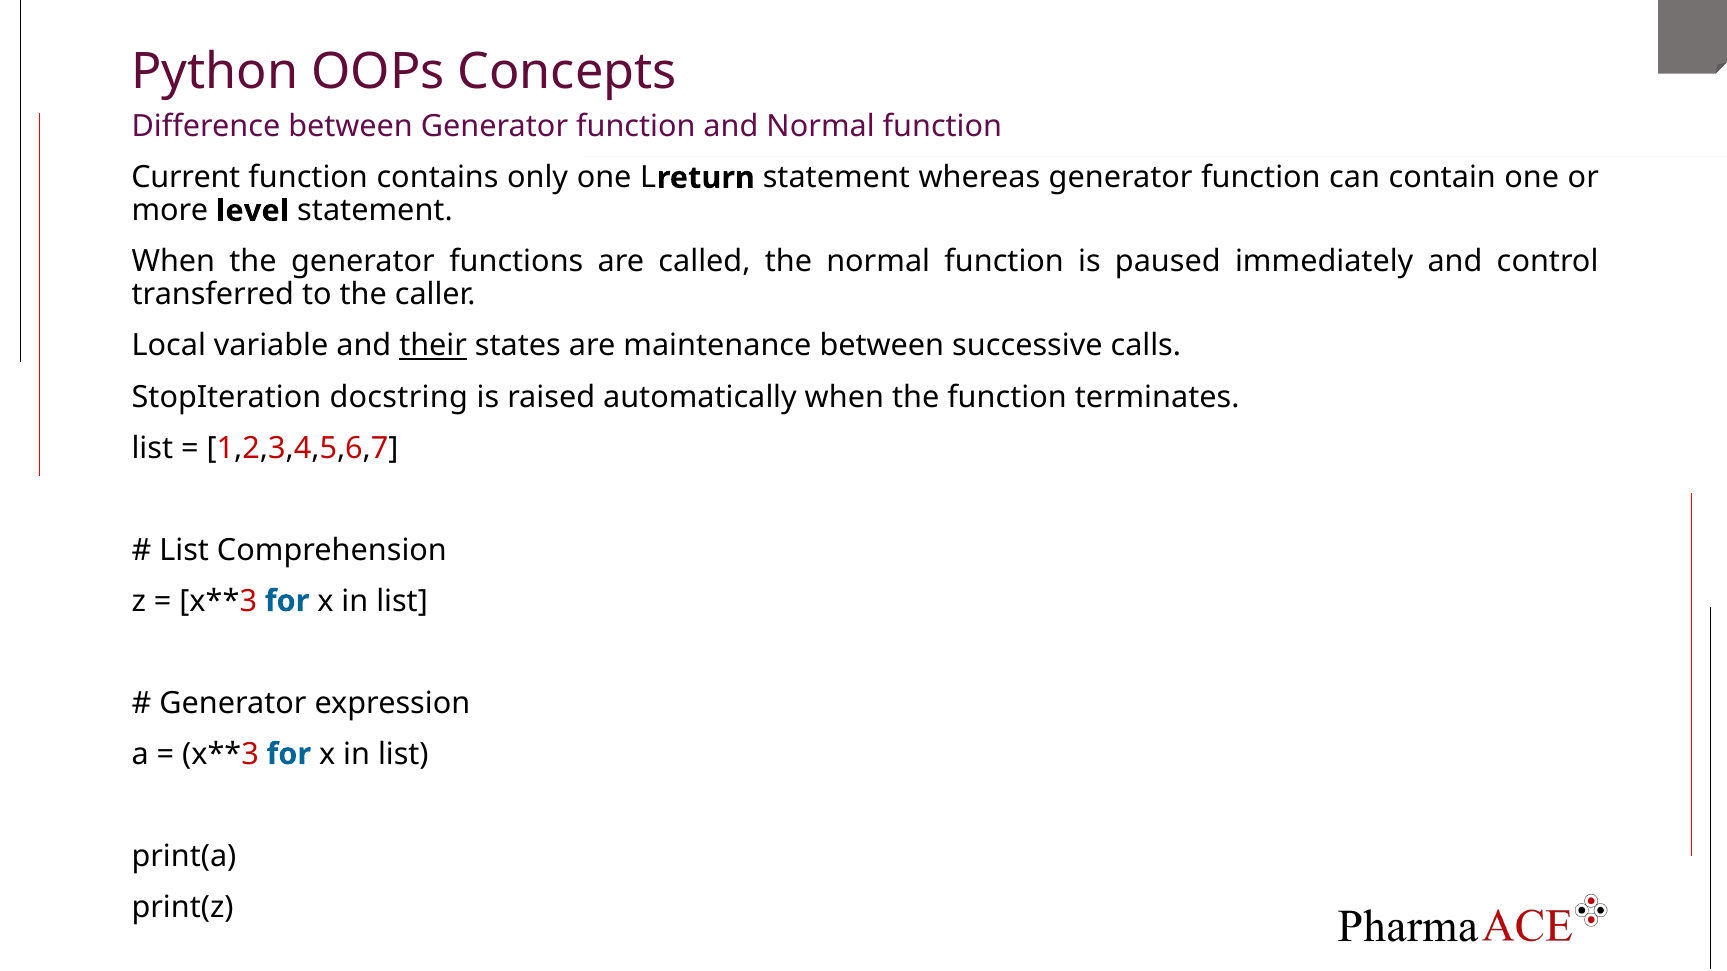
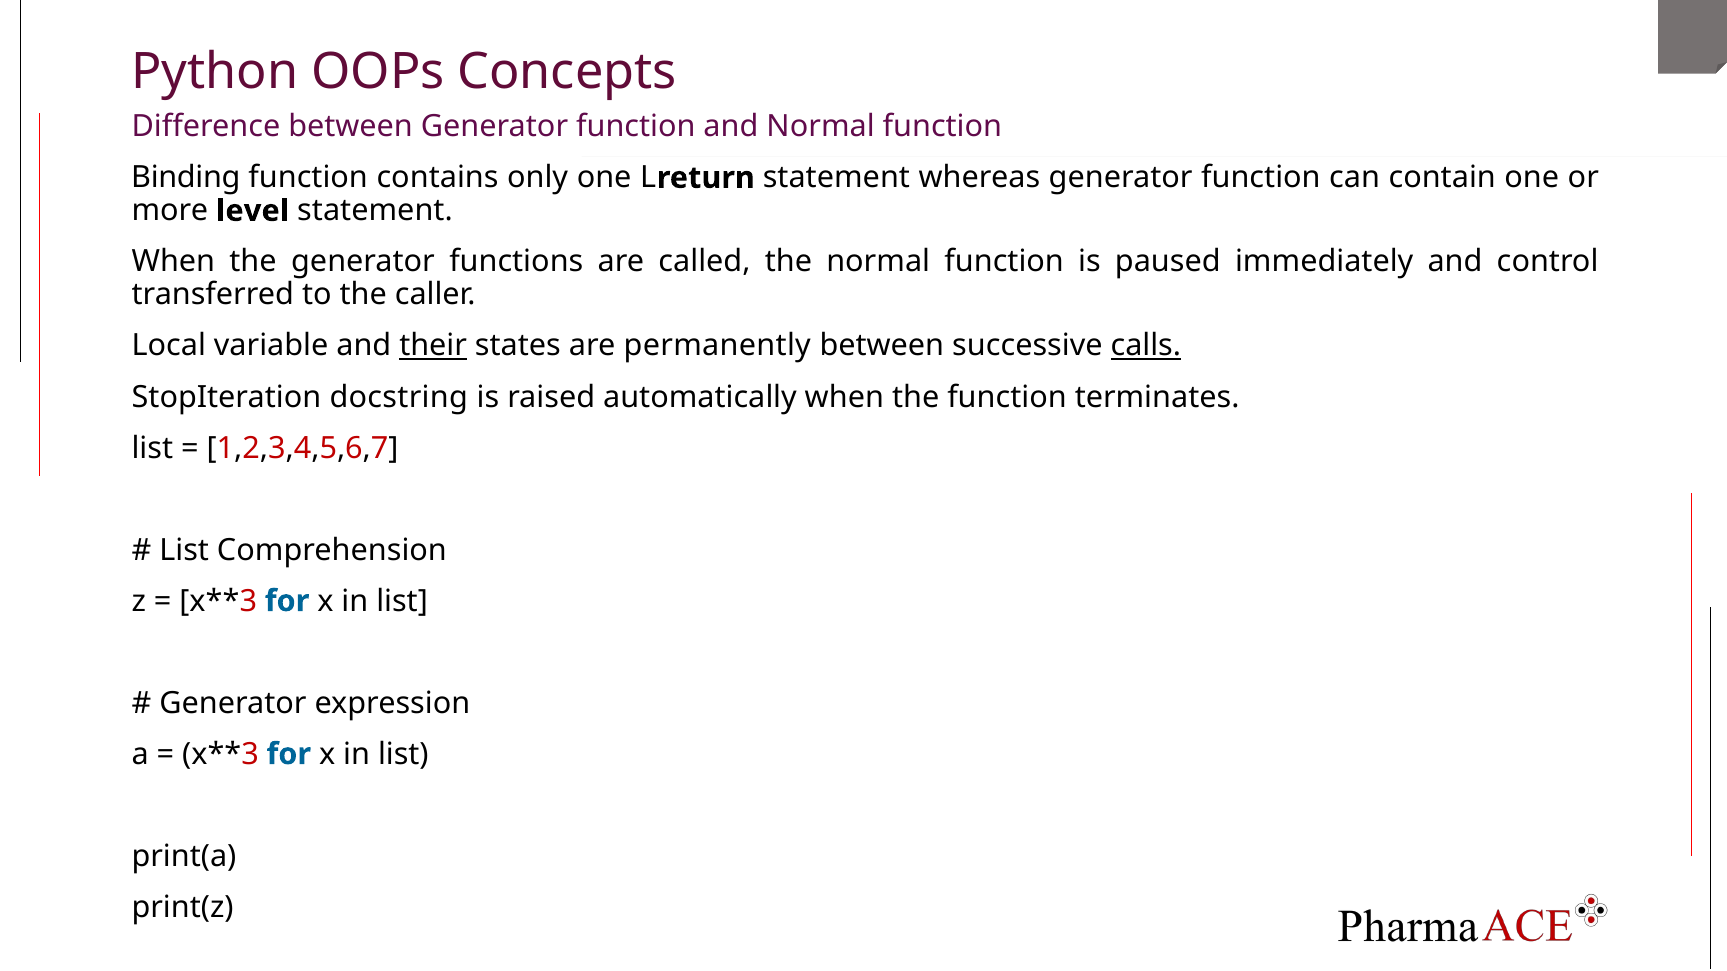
Current: Current -> Binding (186, 178)
maintenance: maintenance -> permanently (717, 346)
calls underline: none -> present (1146, 346)
